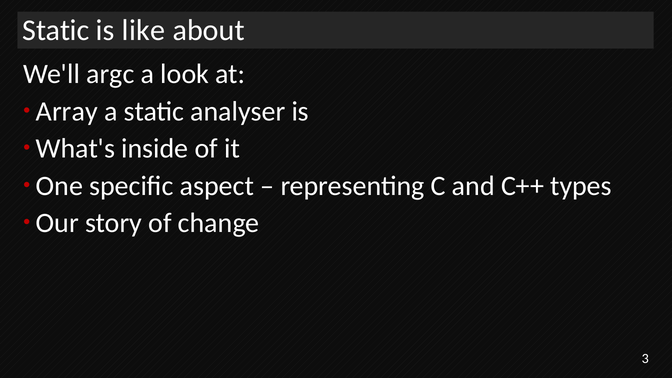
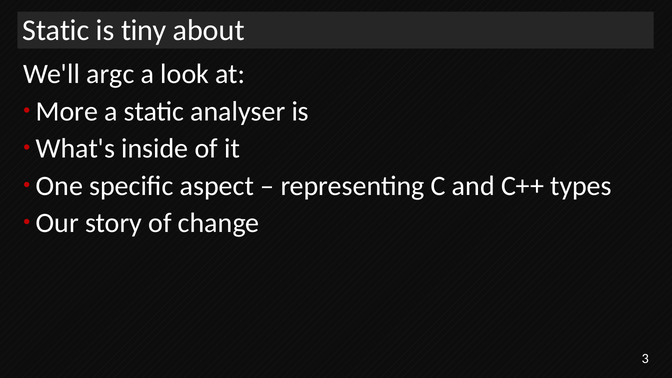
like: like -> tiny (144, 30)
Array: Array -> More (67, 111)
